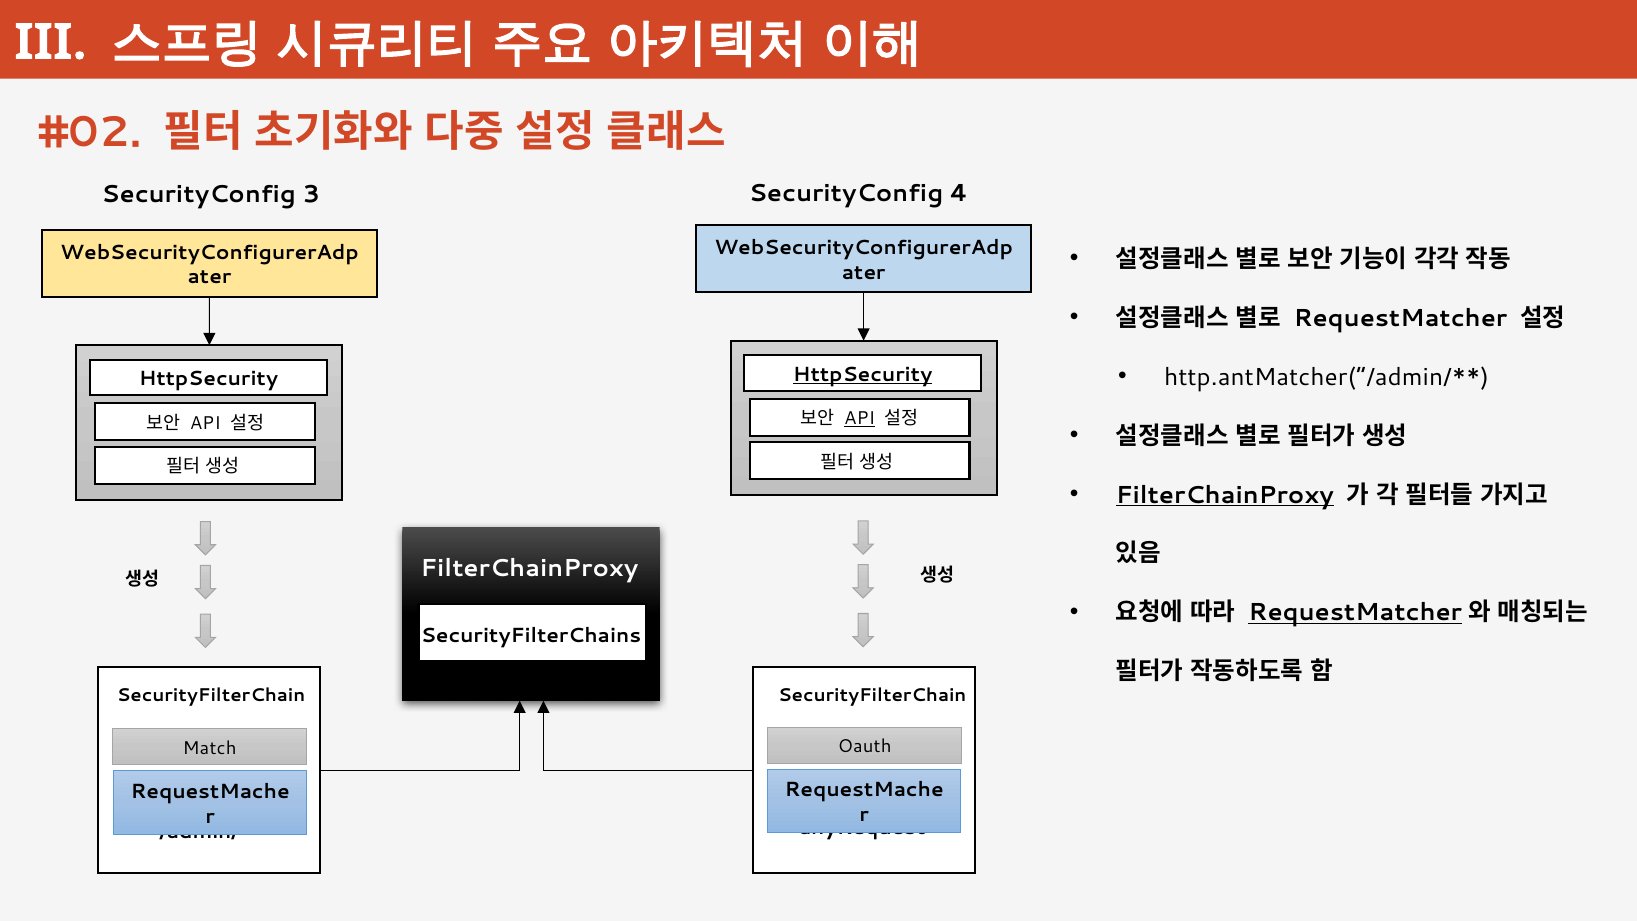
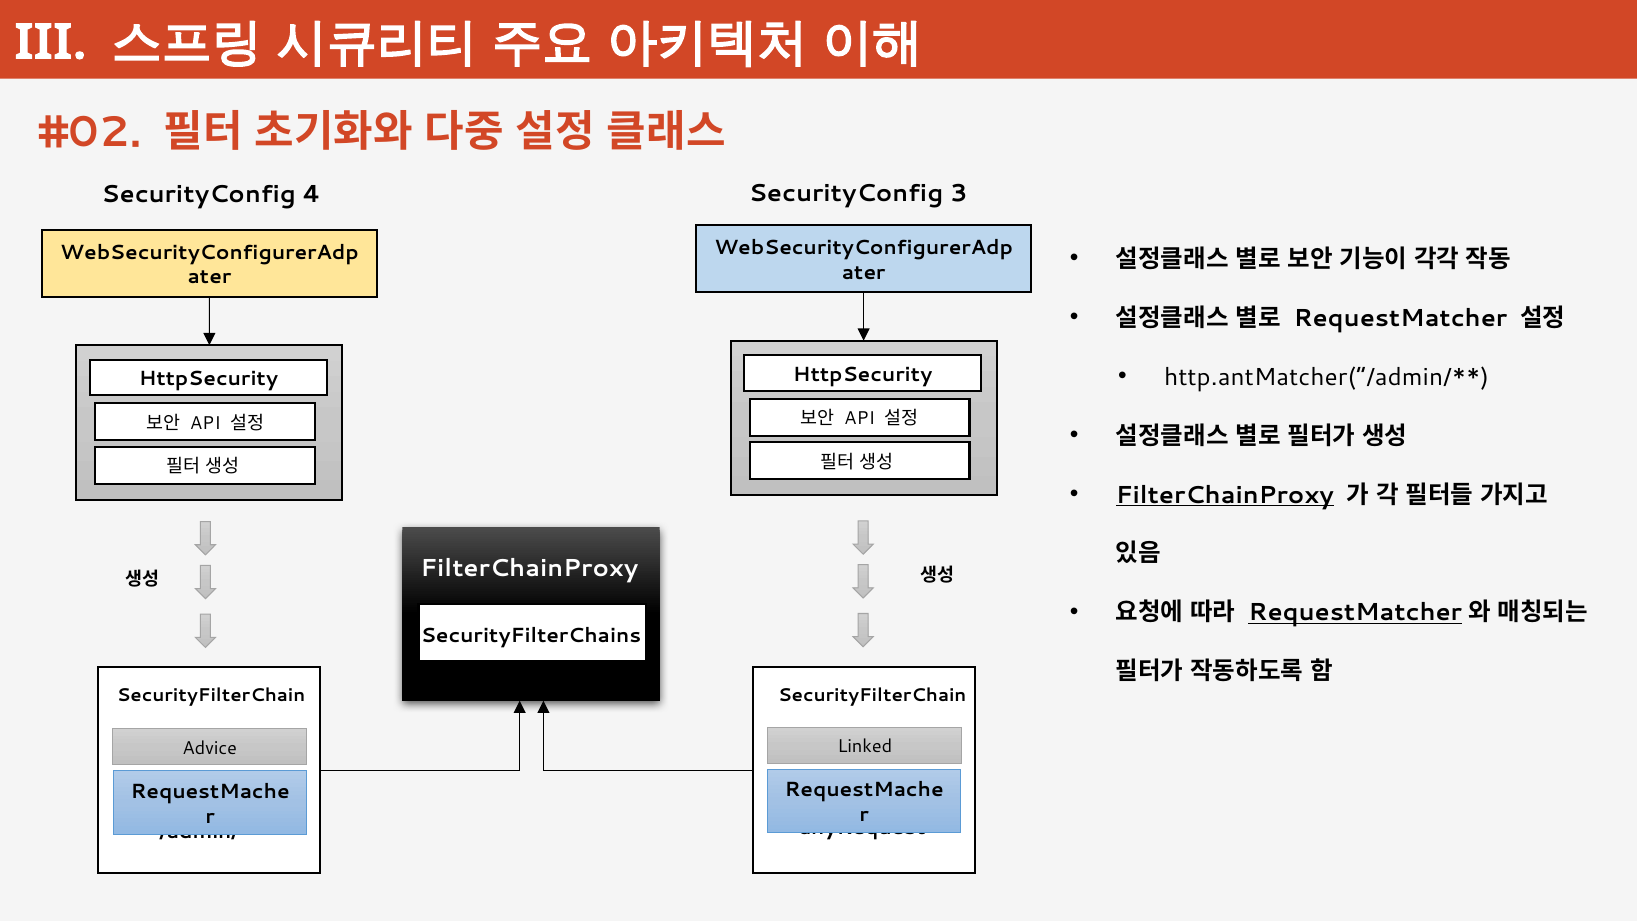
3: 3 -> 4 (312, 195)
4: 4 -> 3 (959, 194)
HttpSecurity underline: present -> none (863, 374)
API underline: present -> none (860, 418)
Oauth: Oauth -> Linked (865, 747)
Match: Match -> Advice (210, 748)
